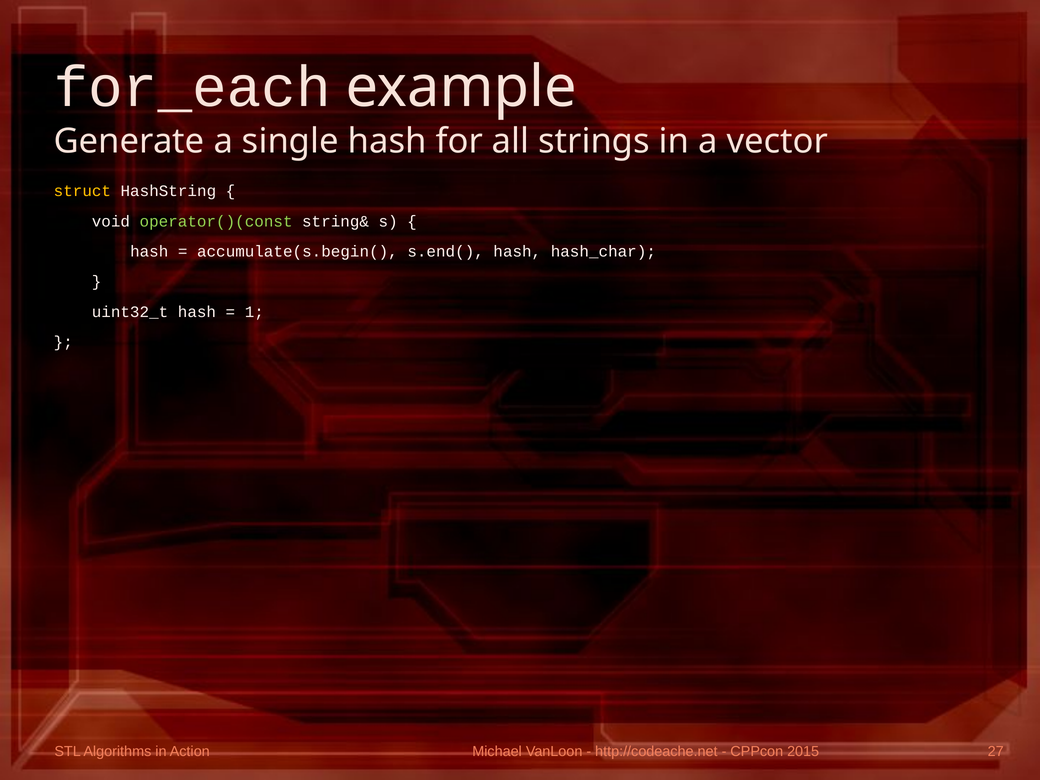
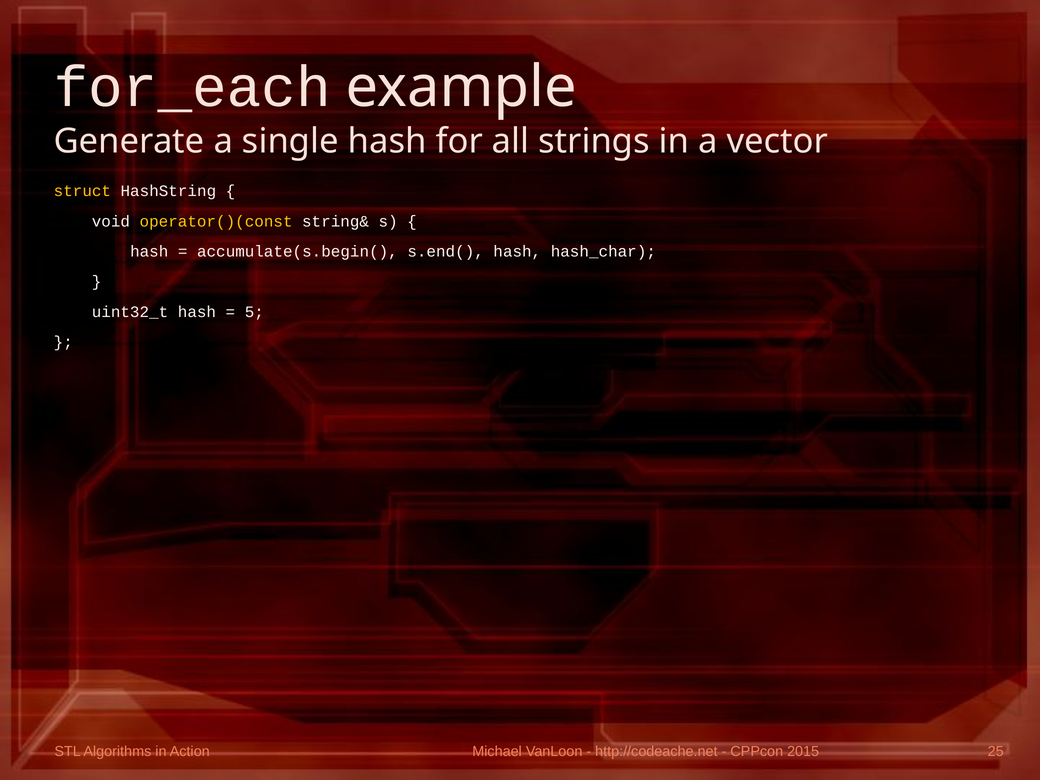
operator()(const colour: light green -> yellow (216, 221)
1: 1 -> 5 (254, 312)
27: 27 -> 25 (996, 752)
